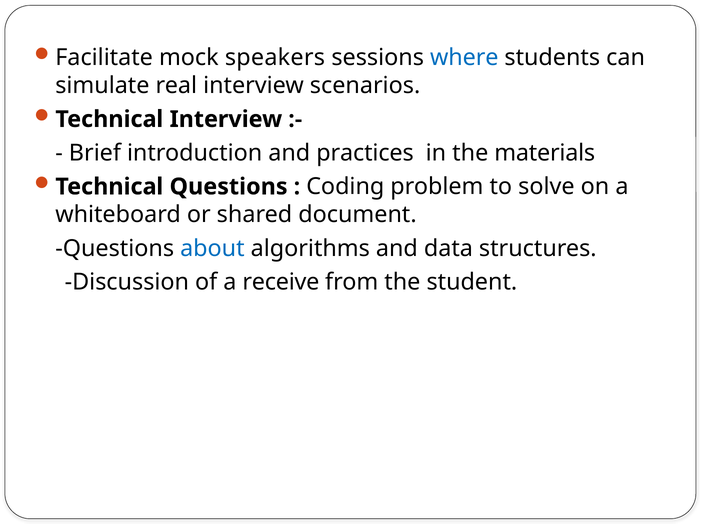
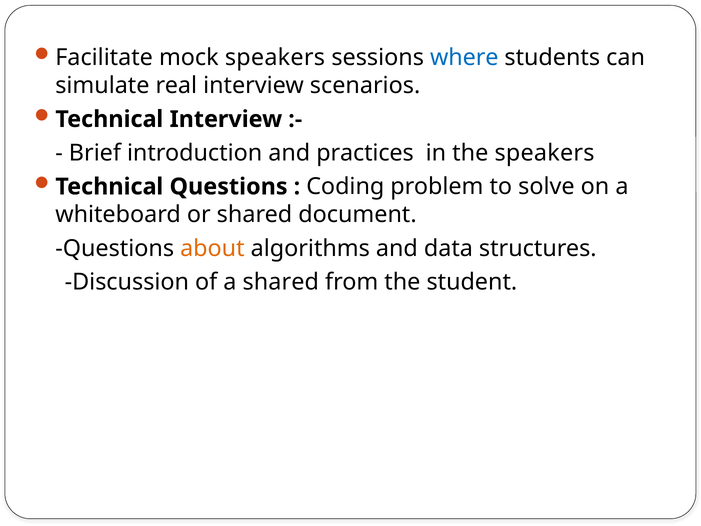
the materials: materials -> speakers (545, 153)
about colour: blue -> orange (212, 248)
a receive: receive -> shared (281, 282)
